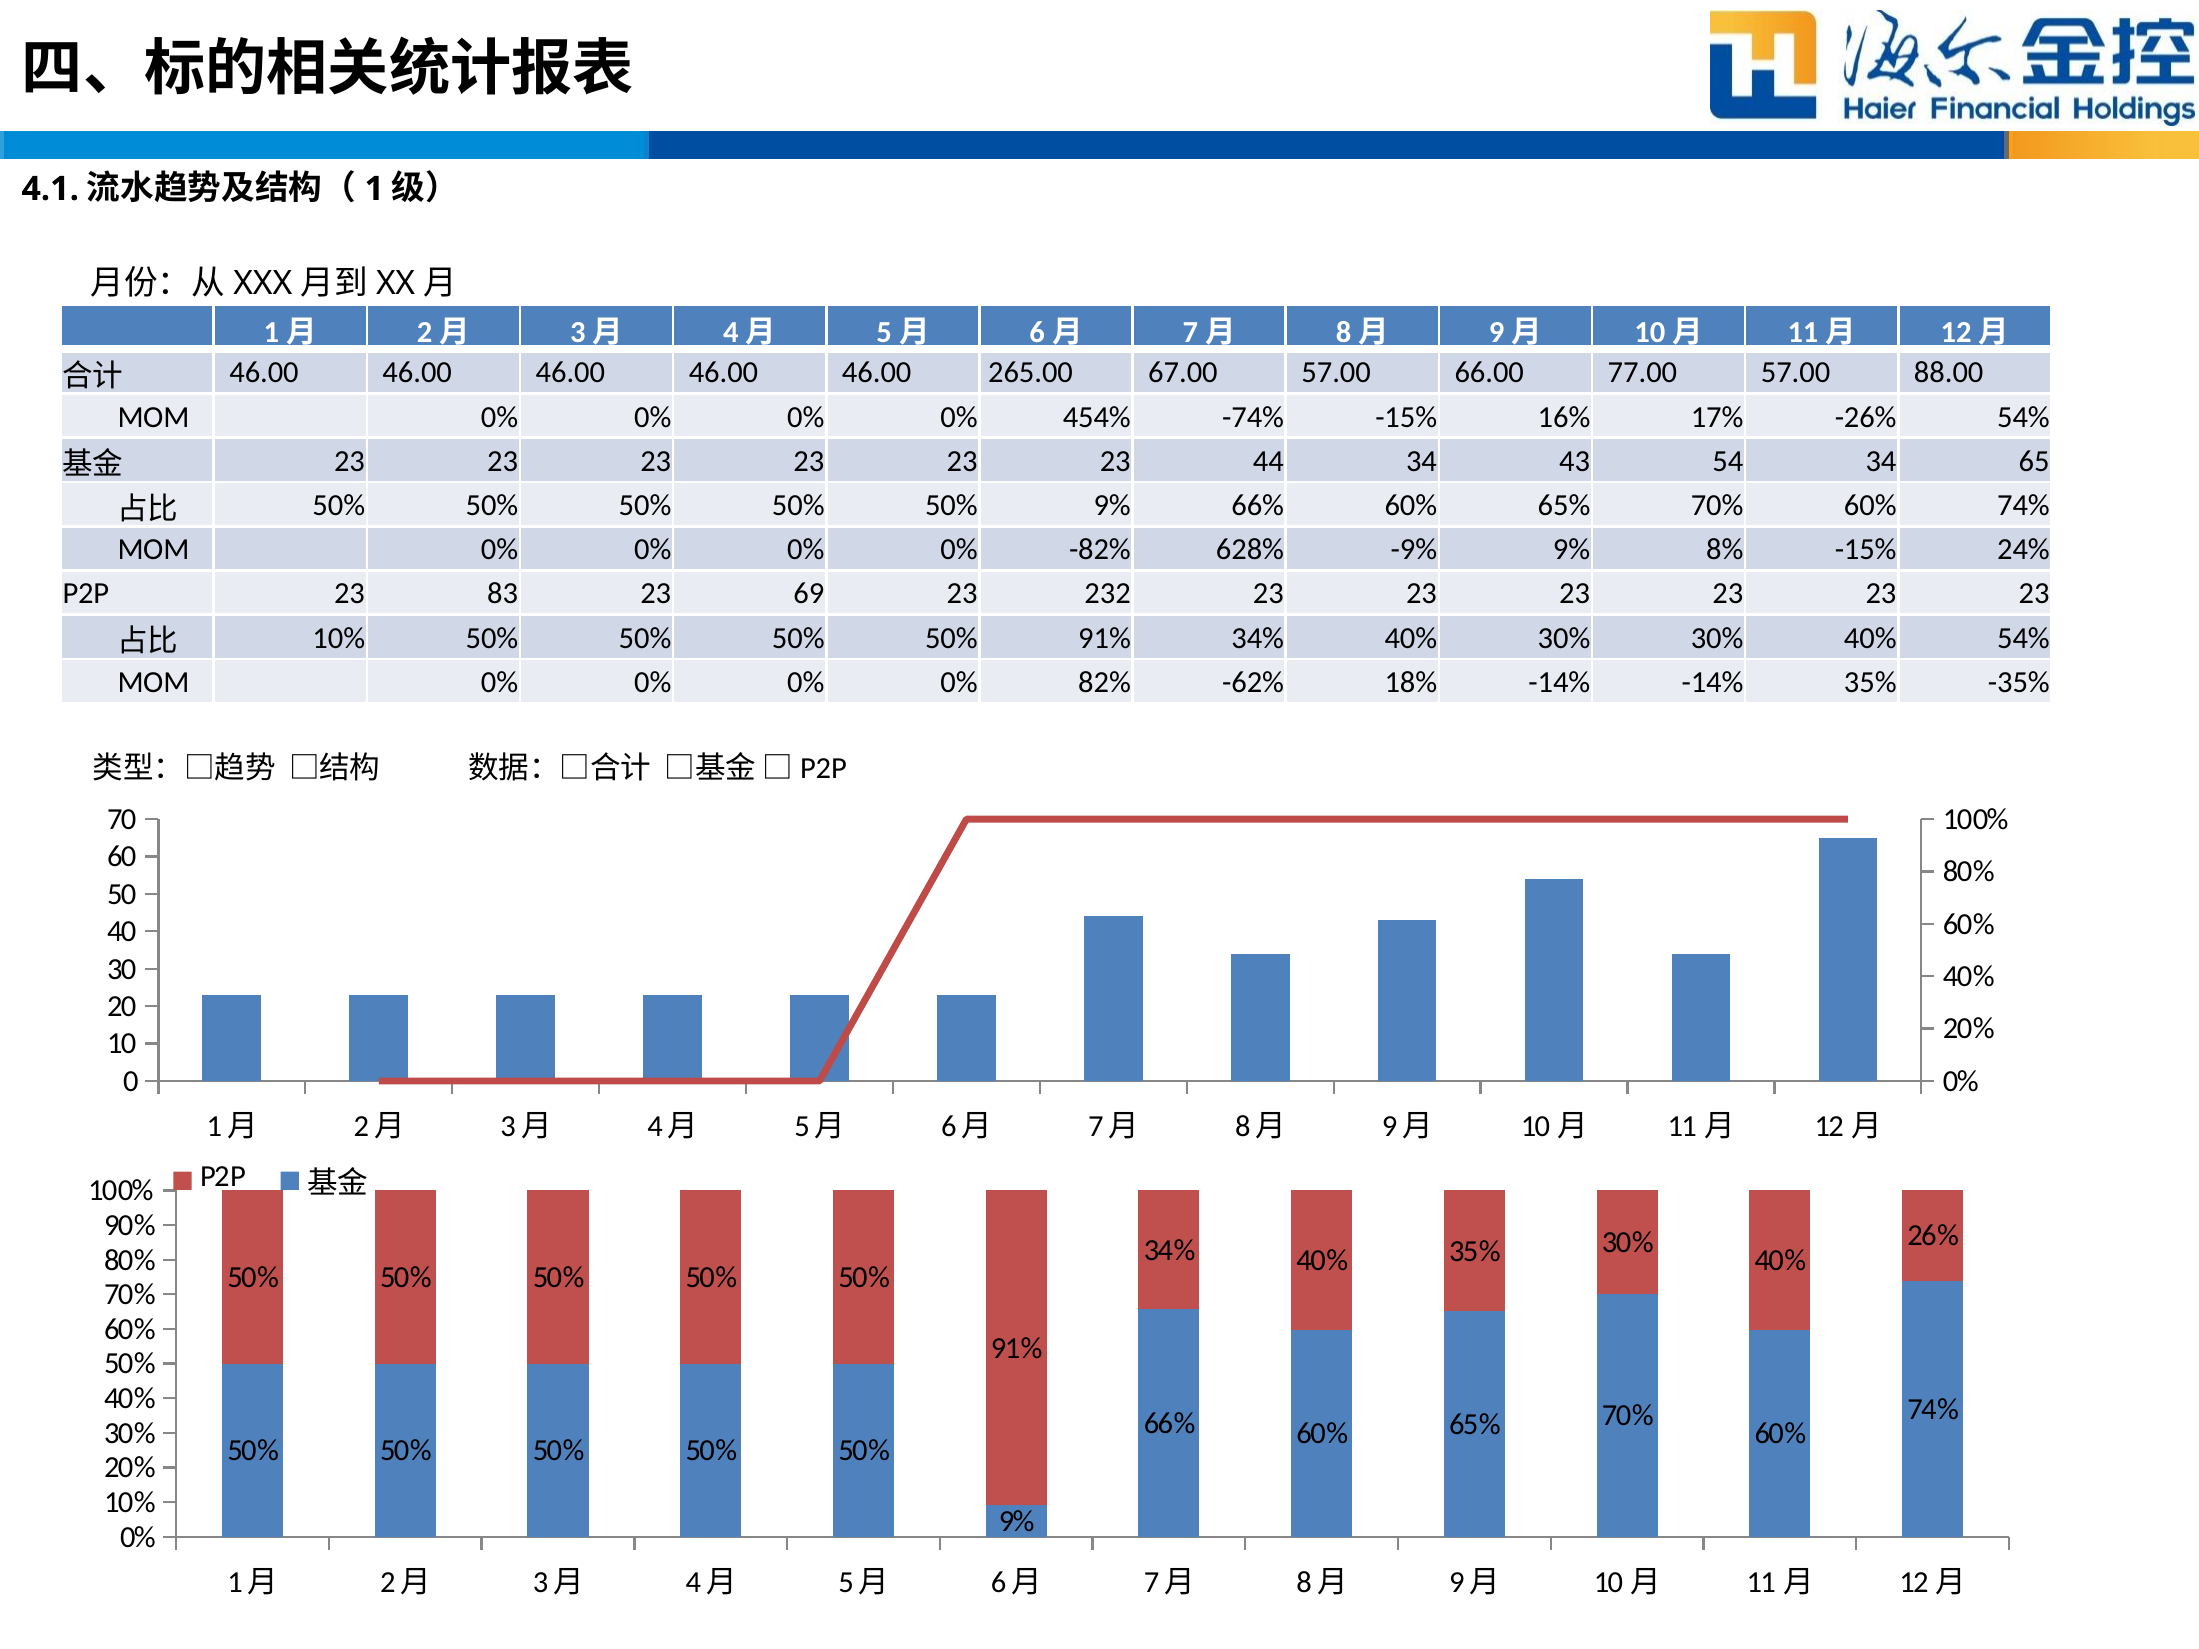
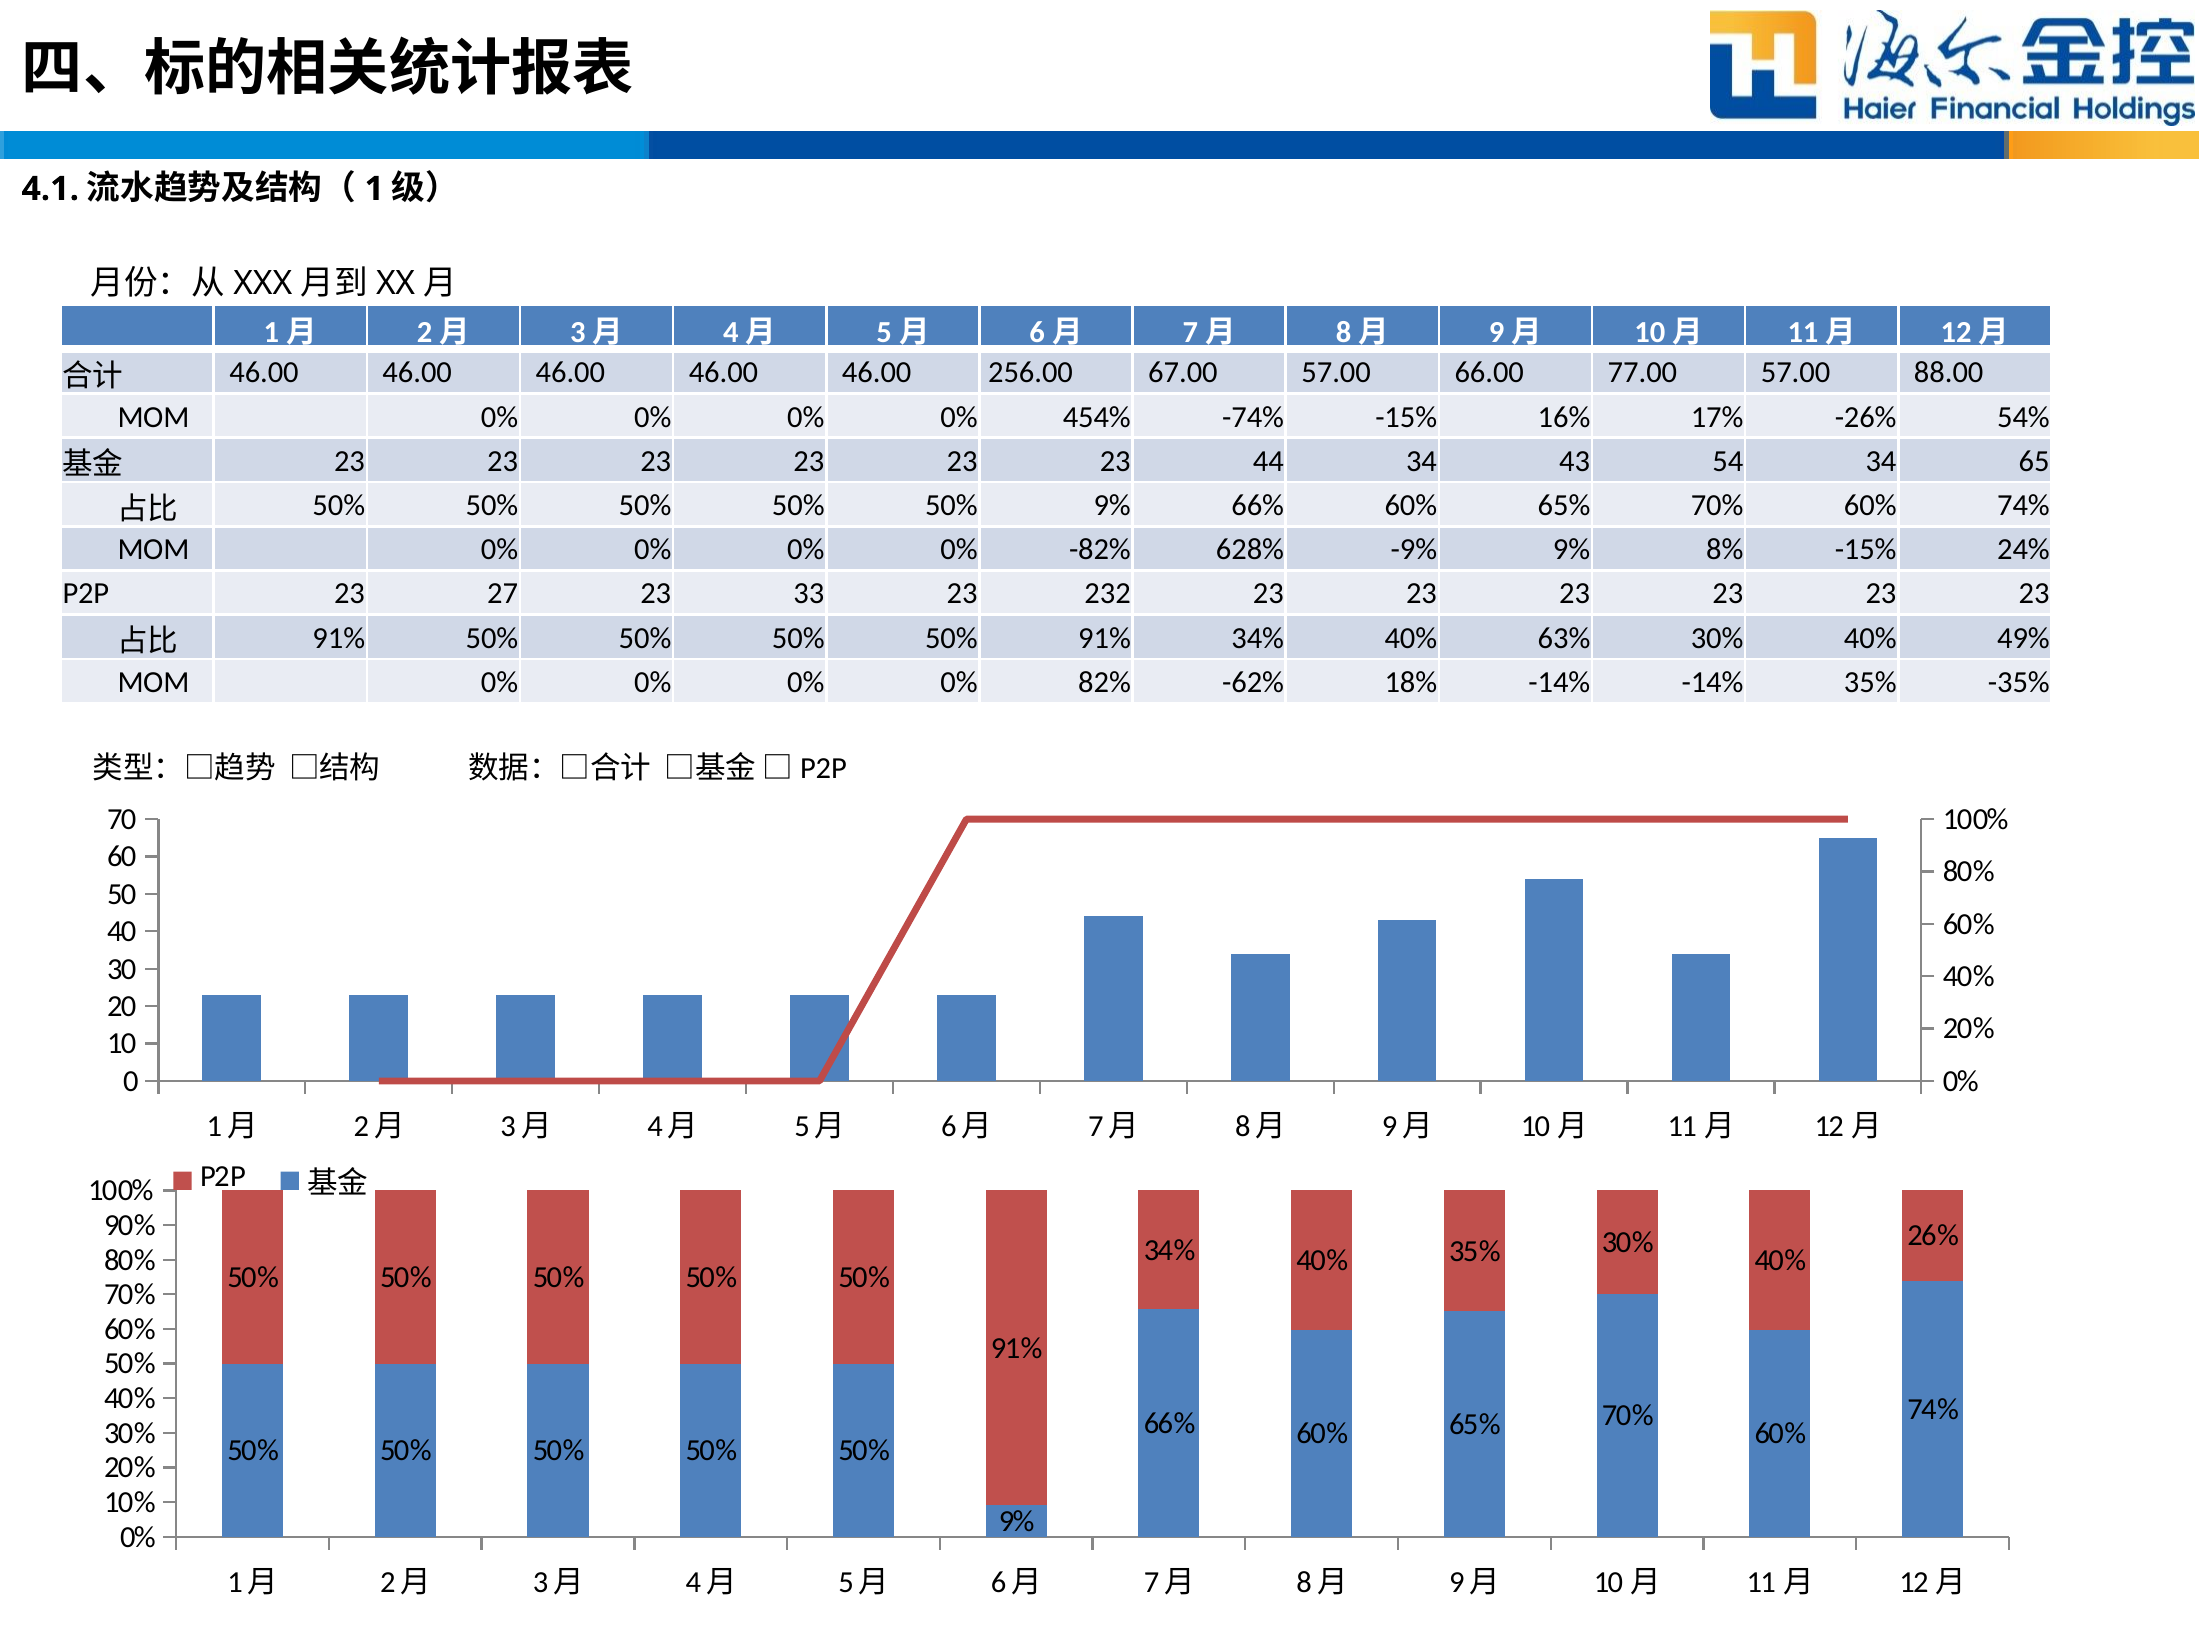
265.00: 265.00 -> 256.00 (1030, 373)
83: 83 -> 27 (503, 594)
69: 69 -> 33 (809, 594)
10%: 10% -> 91% (339, 638)
40% 30%: 30% -> 63% (1564, 638)
40% 54%: 54% -> 49% (2023, 638)
